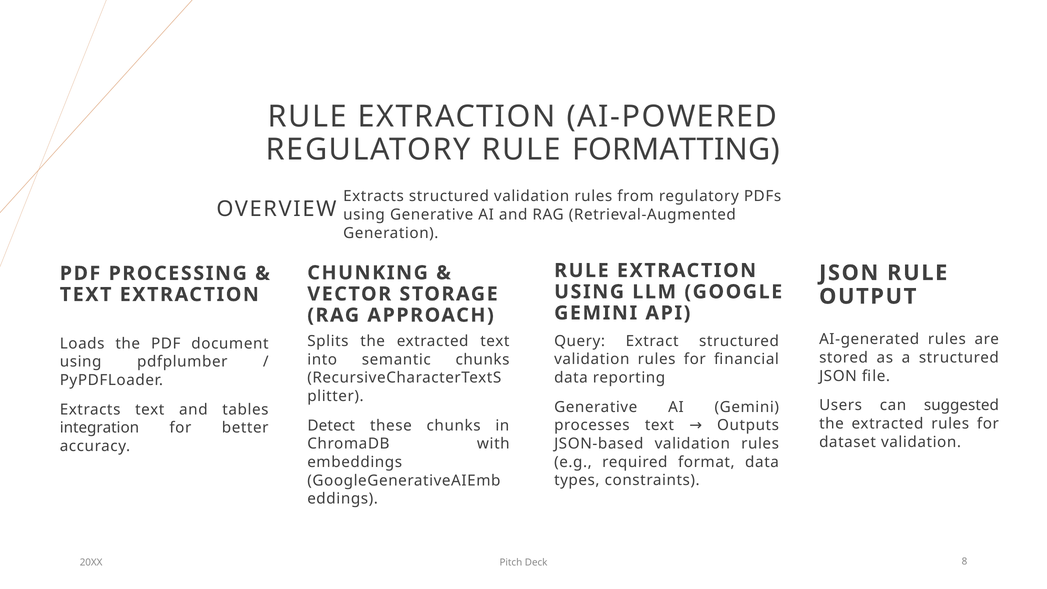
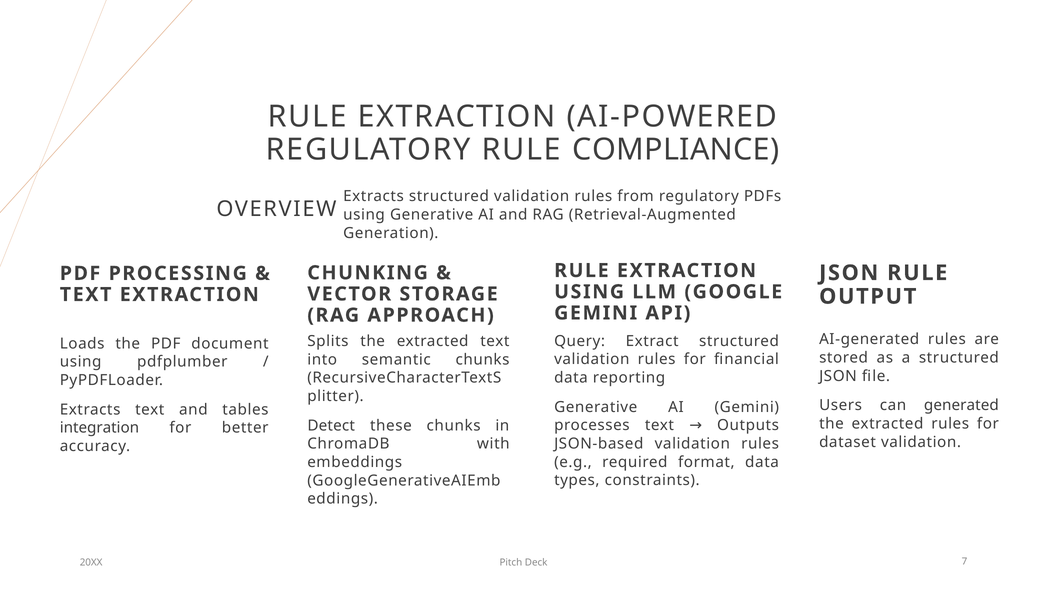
FORMATTING: FORMATTING -> COMPLIANCE (676, 150)
suggested: suggested -> generated (961, 405)
8: 8 -> 7 (964, 561)
